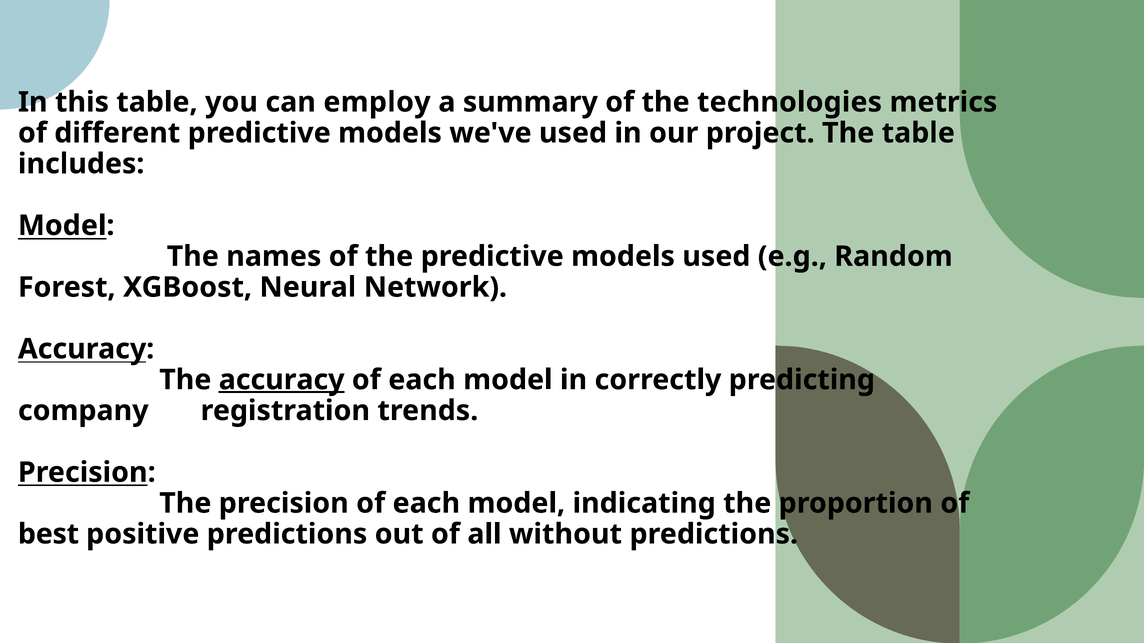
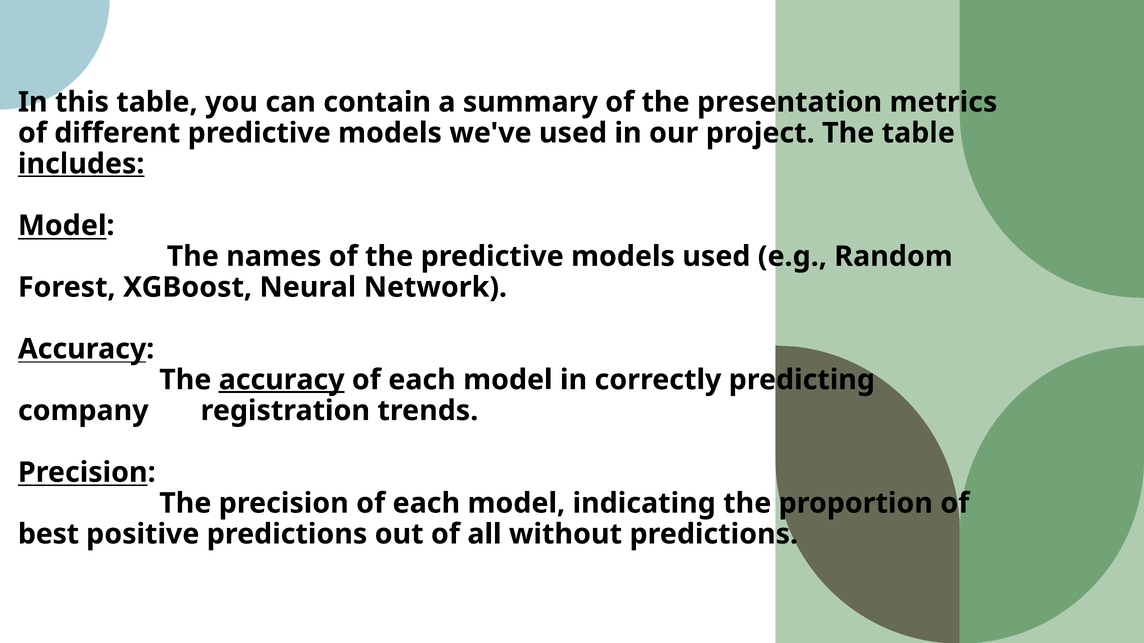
employ: employ -> contain (377, 102)
technologies: technologies -> presentation (790, 102)
includes underline: none -> present (81, 164)
